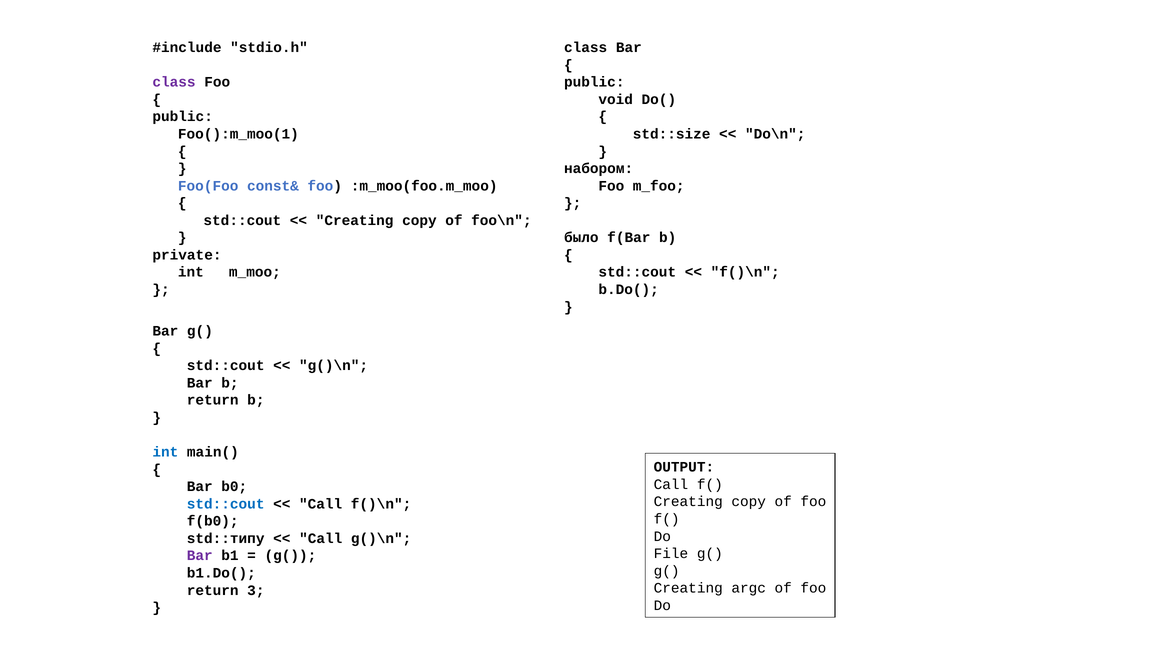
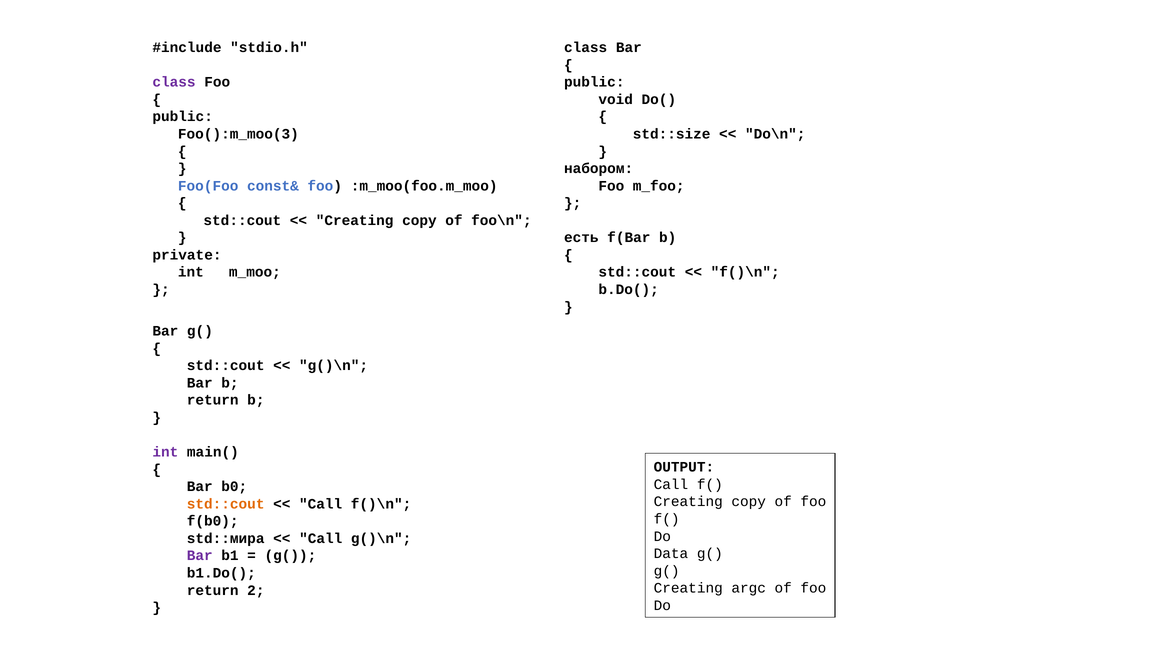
Foo():m_moo(1: Foo():m_moo(1 -> Foo():m_moo(3 (238, 134)
было: было -> есть (581, 238)
int colour: blue -> purple (165, 452)
std::cout colour: blue -> orange (226, 504)
std::типу: std::типу -> std::мира (226, 538)
File: File -> Data (671, 554)
3: 3 -> 2 (256, 590)
